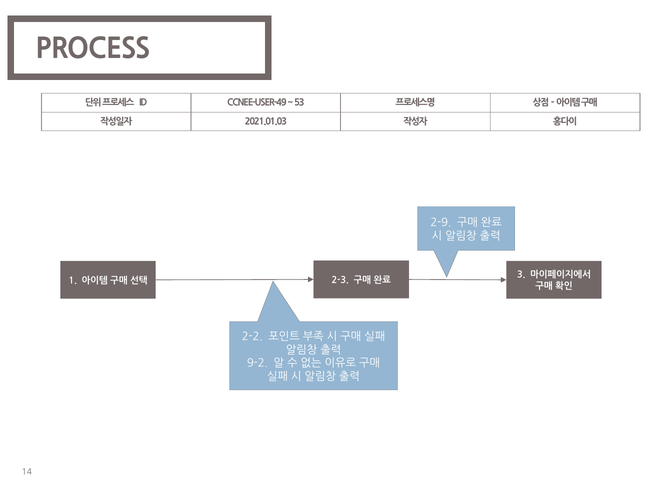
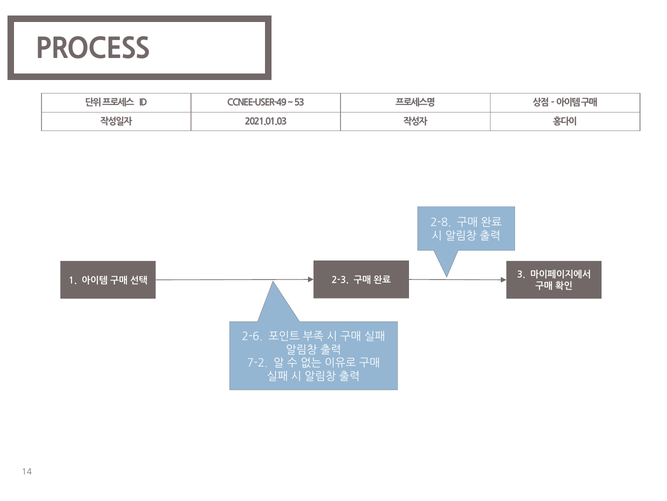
2-9: 2-9 -> 2-8 (441, 222)
2-2: 2-2 -> 2-6 (252, 336)
9-2: 9-2 -> 7-2 (257, 363)
